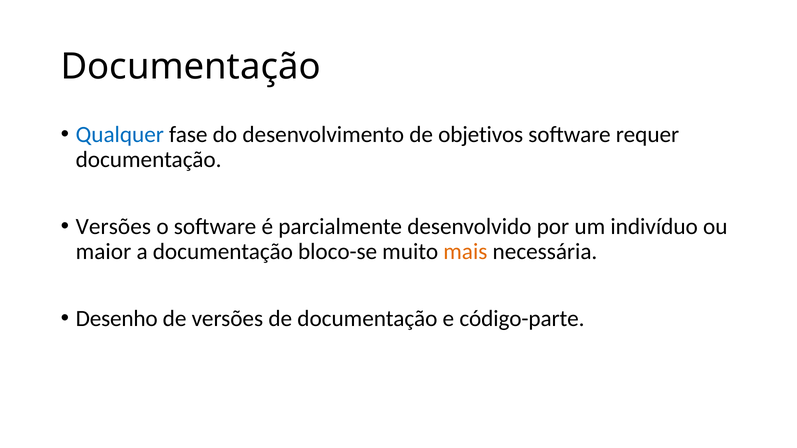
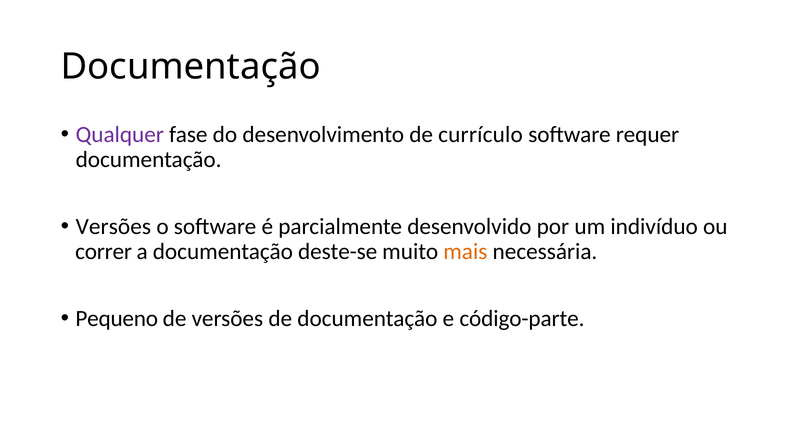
Qualquer colour: blue -> purple (120, 135)
objetivos: objetivos -> currículo (481, 135)
maior: maior -> correr (104, 252)
bloco-se: bloco-se -> deste-se (338, 252)
Desenho: Desenho -> Pequeno (117, 319)
